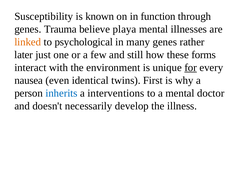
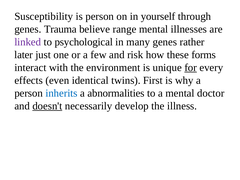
is known: known -> person (100, 16)
function: function -> yourself (158, 16)
playa: playa -> range (125, 29)
linked colour: orange -> purple (28, 42)
still: still -> risk (135, 55)
nausea: nausea -> effects (29, 80)
interventions: interventions -> abnormalities (116, 93)
doesn't underline: none -> present (47, 106)
